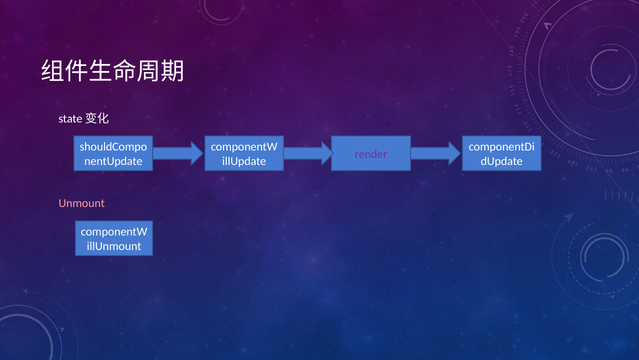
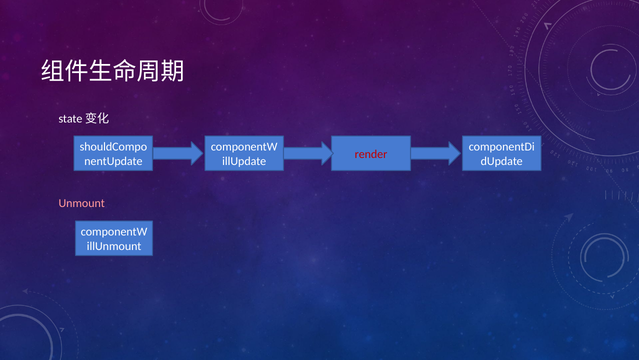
render colour: purple -> red (371, 154)
